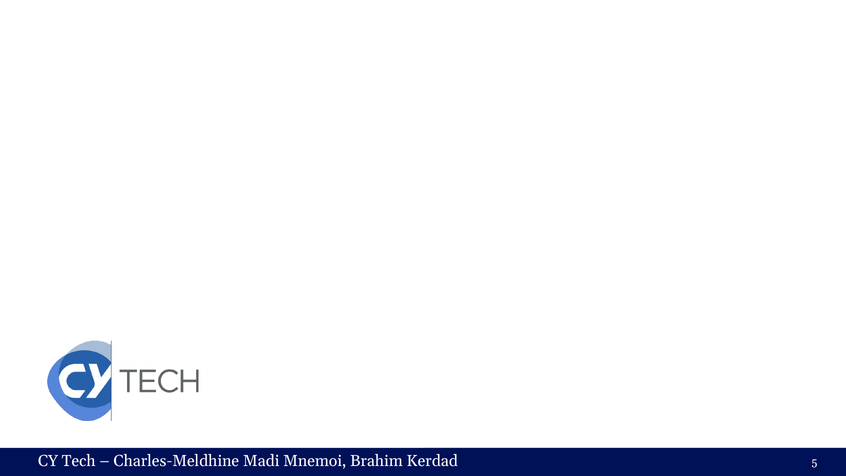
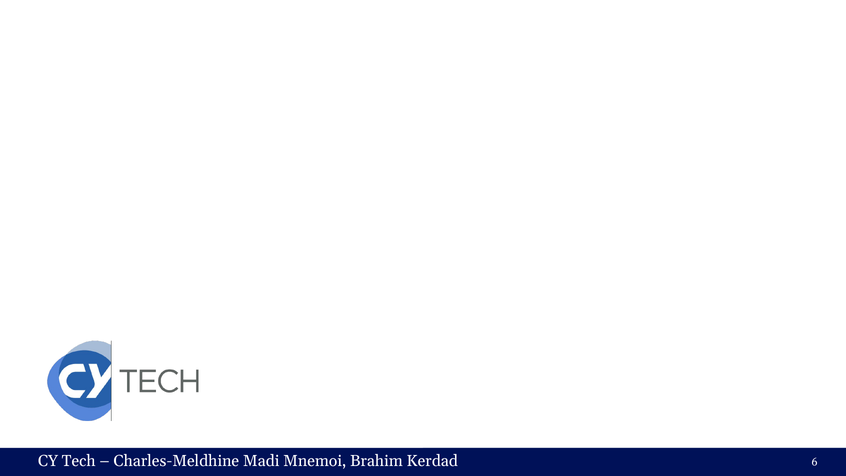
5: 5 -> 6 (815, 462)
